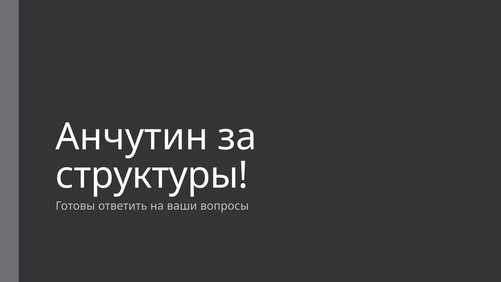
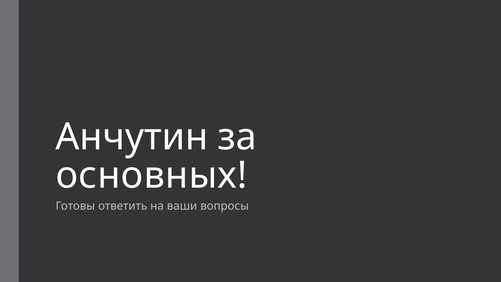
структуры: структуры -> основных (152, 175)
